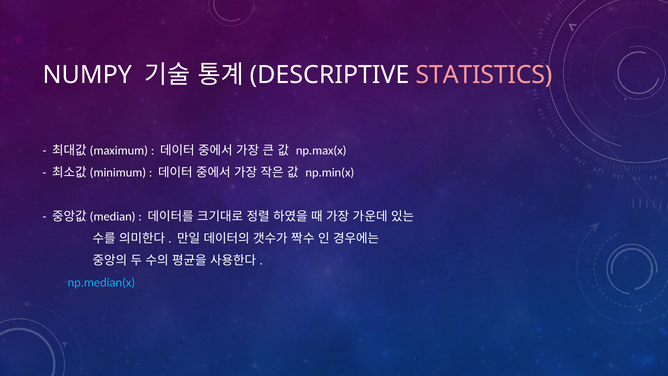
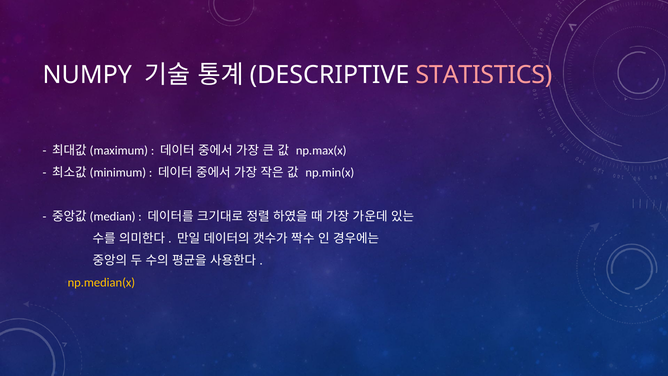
np.median(x colour: light blue -> yellow (101, 283)
